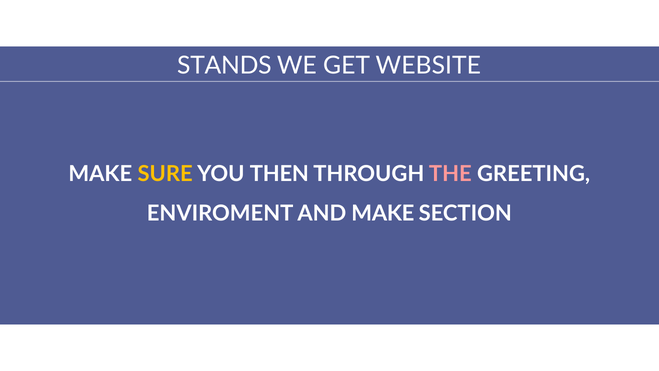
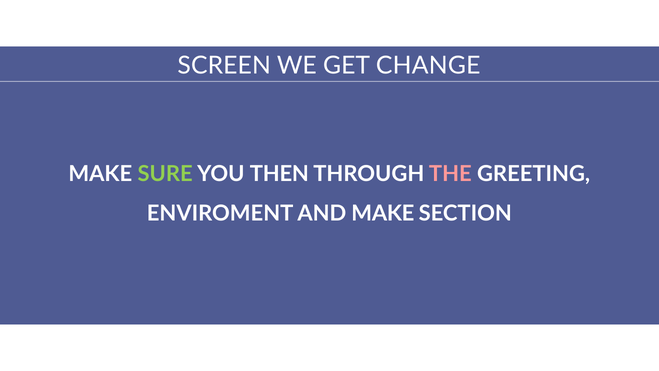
STANDS: STANDS -> SCREEN (224, 65)
WEBSITE: WEBSITE -> CHANGE (428, 65)
SURE colour: yellow -> light green (165, 174)
